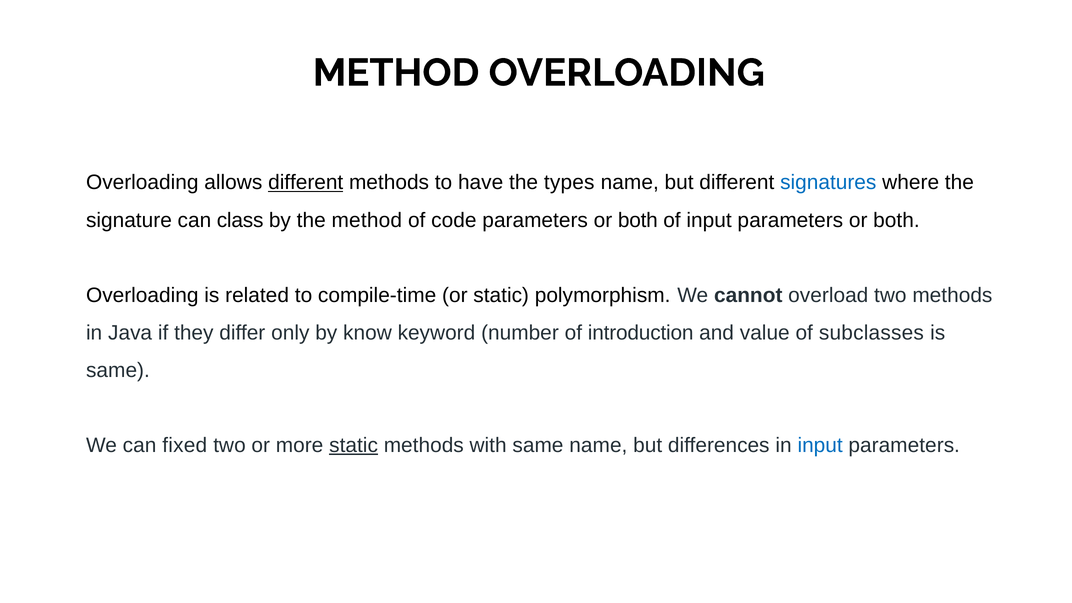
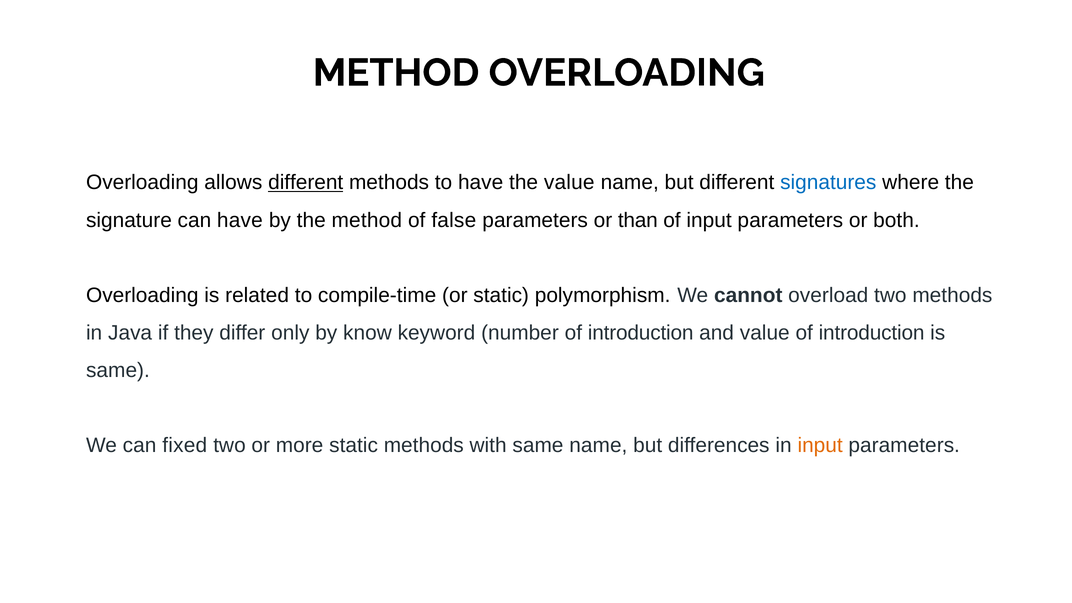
the types: types -> value (569, 183)
can class: class -> have (240, 220)
code: code -> false (454, 220)
both: both -> than (638, 220)
subclasses: subclasses -> introduction (872, 333)
static underline: present -> none (354, 445)
input colour: blue -> orange (820, 445)
